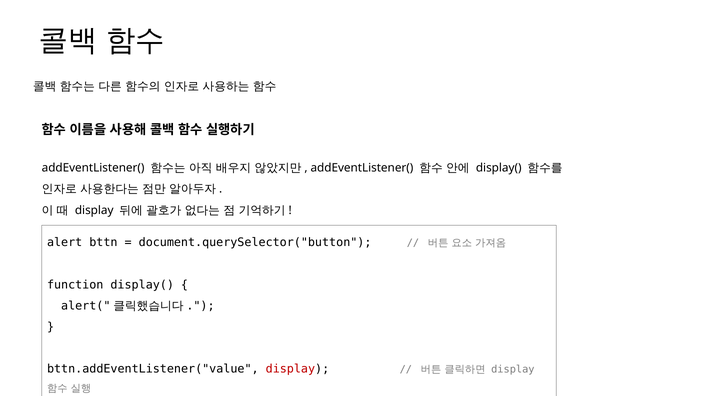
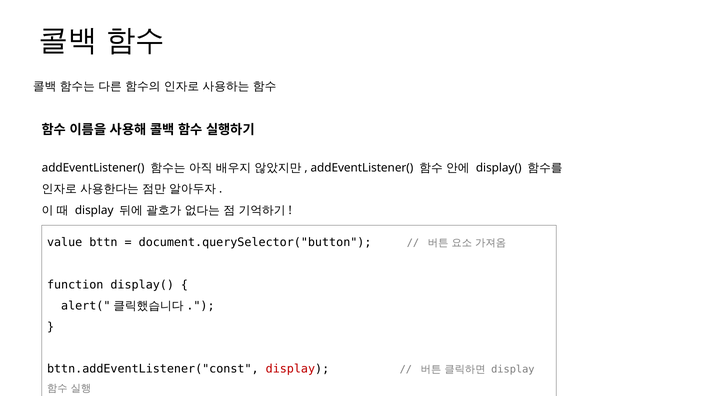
alert: alert -> value (65, 243)
bttn.addEventListener("value: bttn.addEventListener("value -> bttn.addEventListener("const (153, 370)
